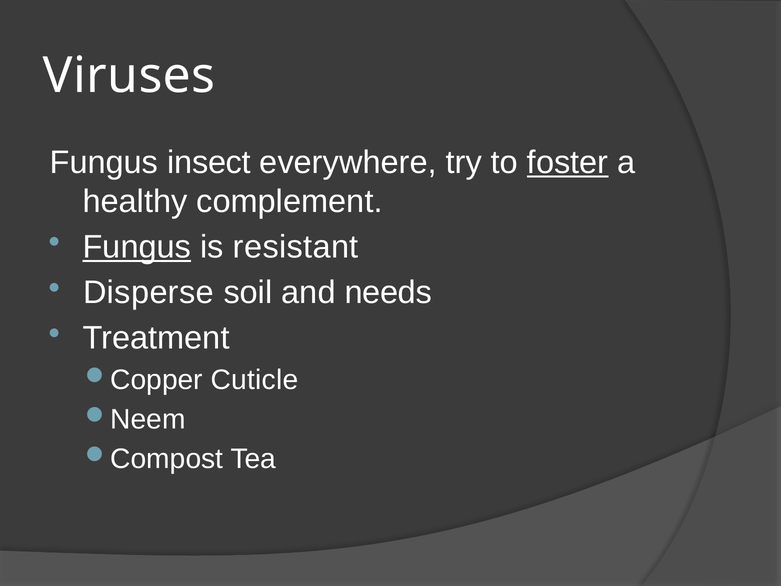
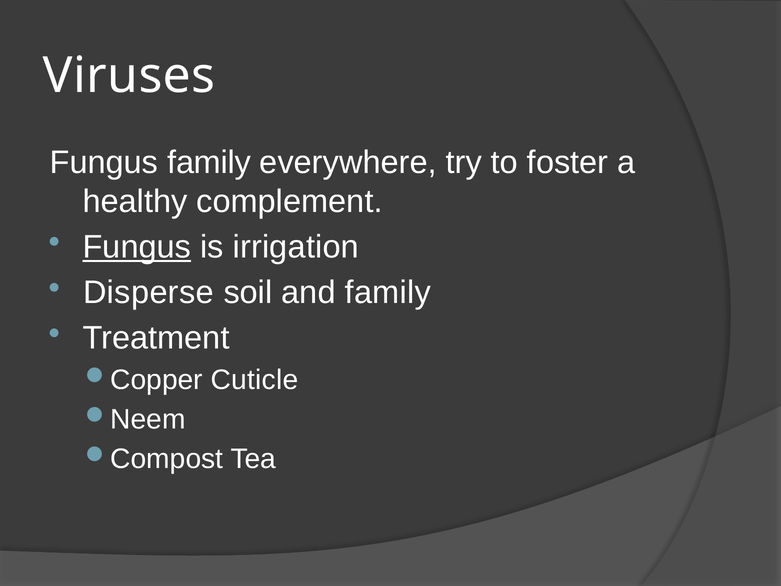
Fungus insect: insect -> family (209, 162)
foster underline: present -> none (568, 162)
resistant: resistant -> irrigation (296, 247)
and needs: needs -> family (388, 293)
